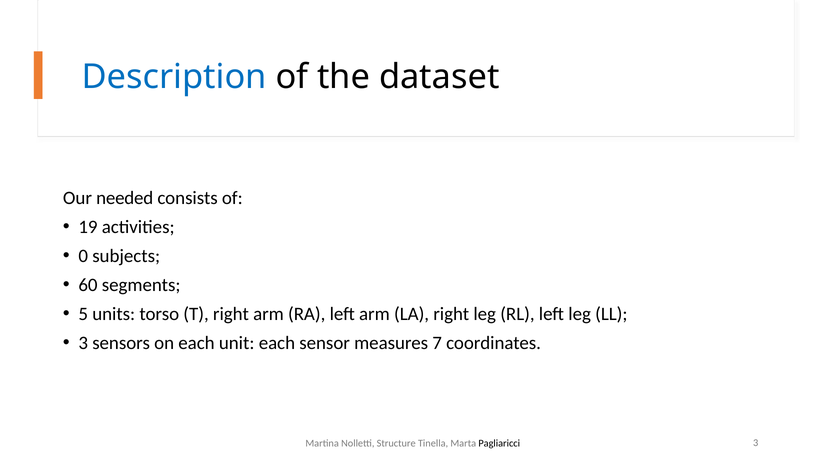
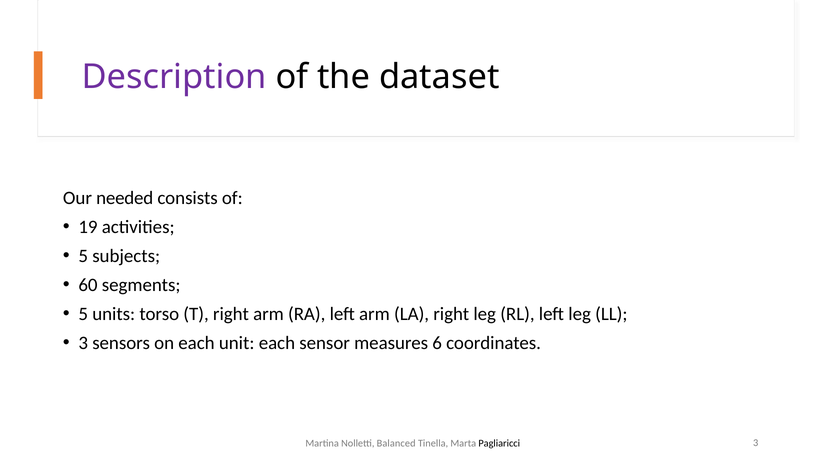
Description colour: blue -> purple (174, 77)
0: 0 -> 5 (83, 256)
7: 7 -> 6 (437, 343)
Structure: Structure -> Balanced (396, 444)
